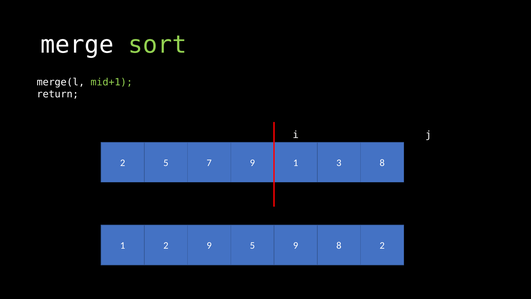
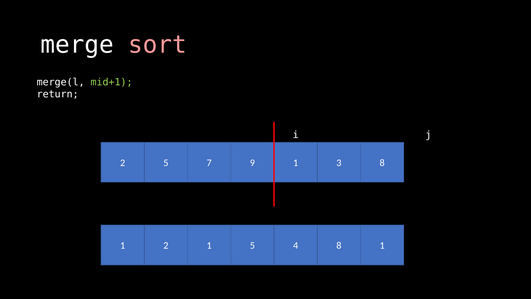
sort colour: light green -> pink (158, 45)
2 9: 9 -> 1 (209, 245)
5 9: 9 -> 4 (296, 245)
8 2: 2 -> 1 (382, 245)
